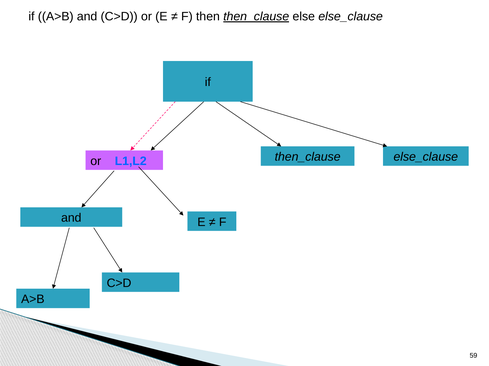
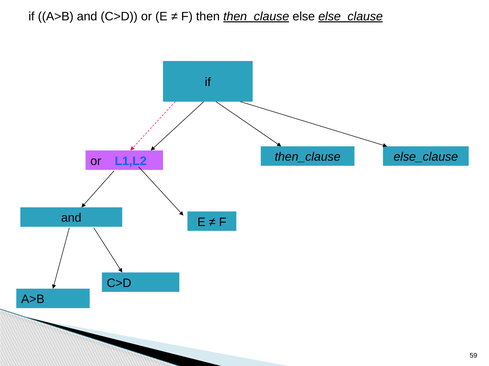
else_clause underline: none -> present (351, 17)
